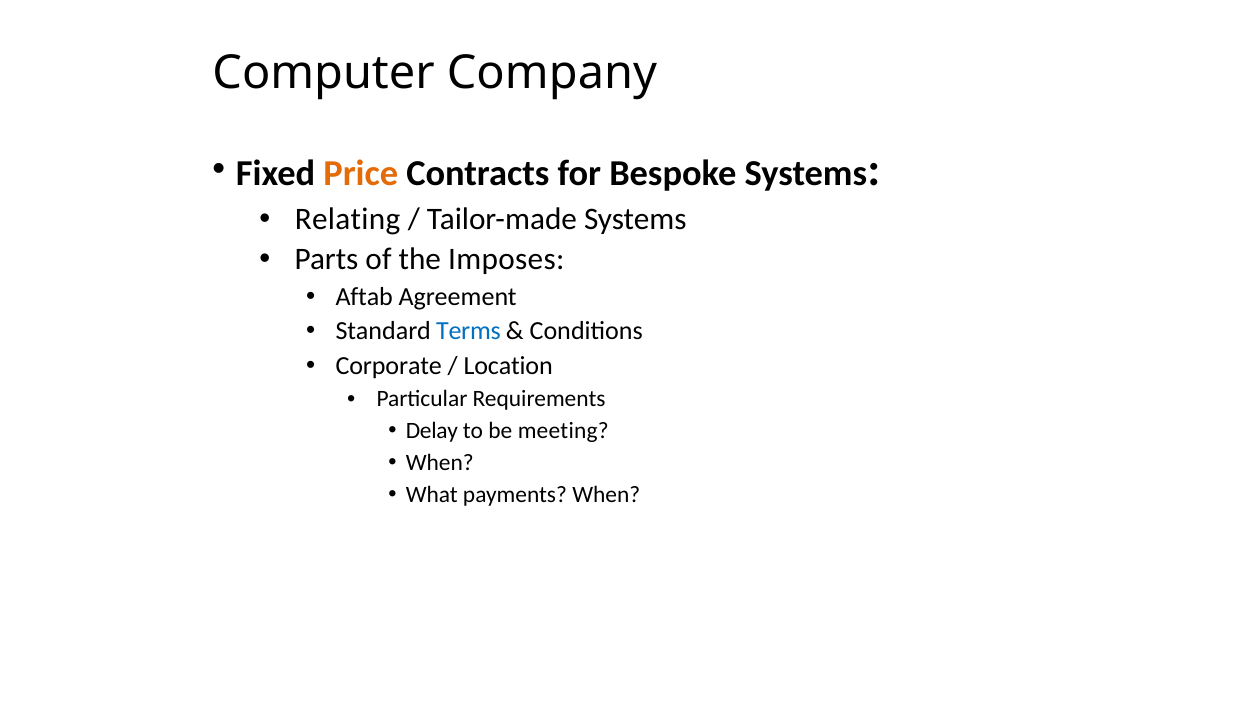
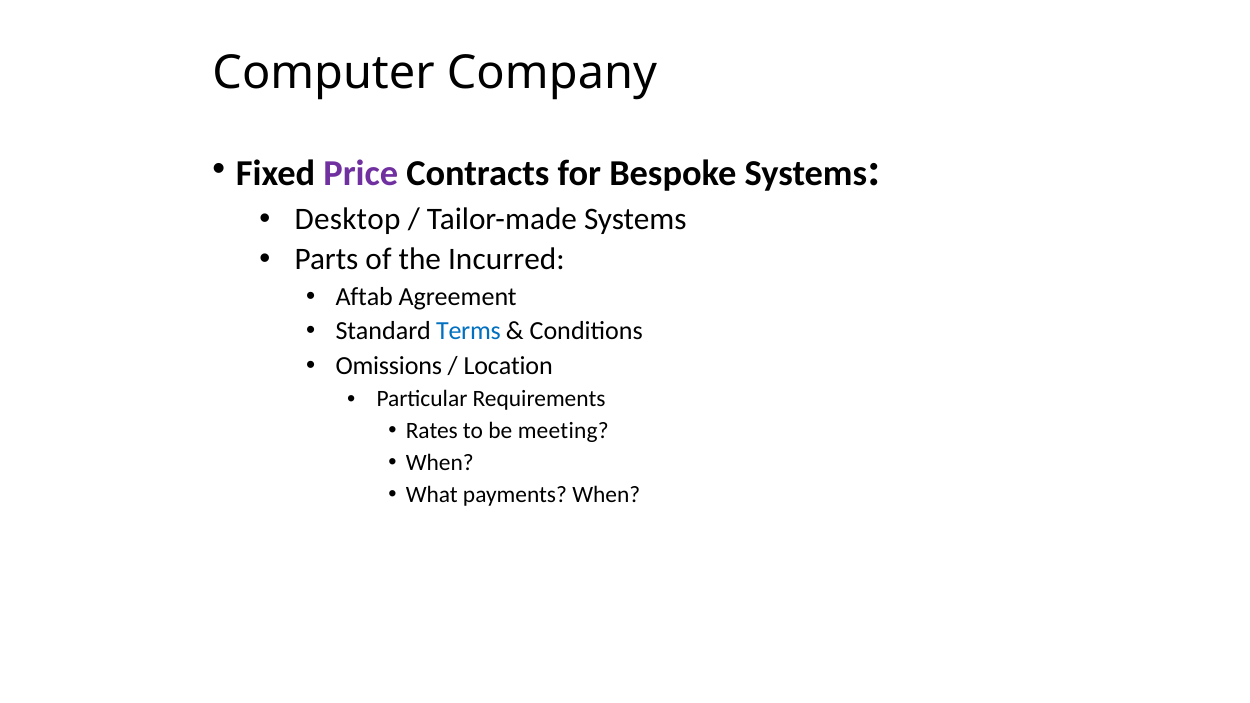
Price colour: orange -> purple (361, 174)
Relating: Relating -> Desktop (348, 219)
Imposes: Imposes -> Incurred (506, 259)
Corporate: Corporate -> Omissions (389, 366)
Delay: Delay -> Rates (432, 431)
